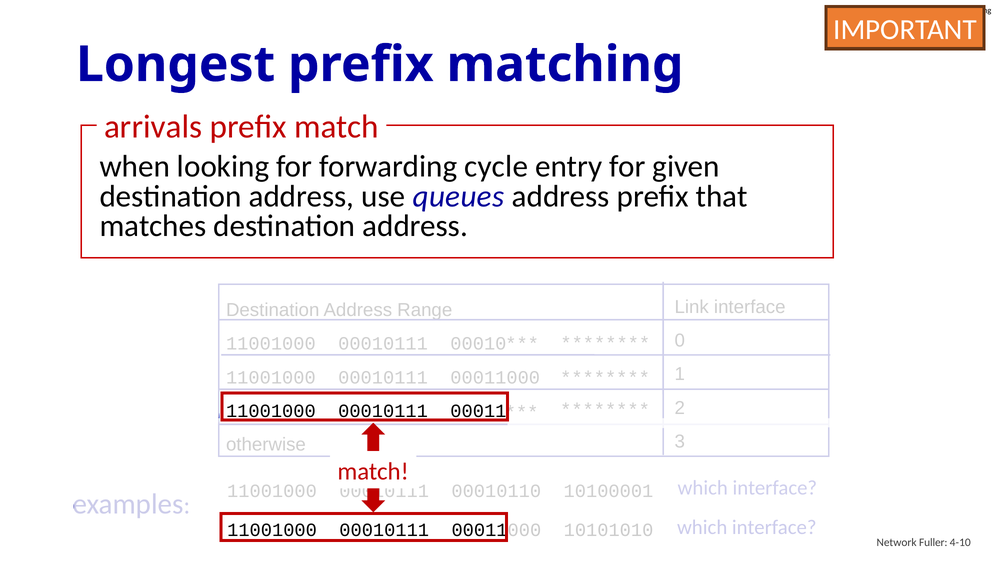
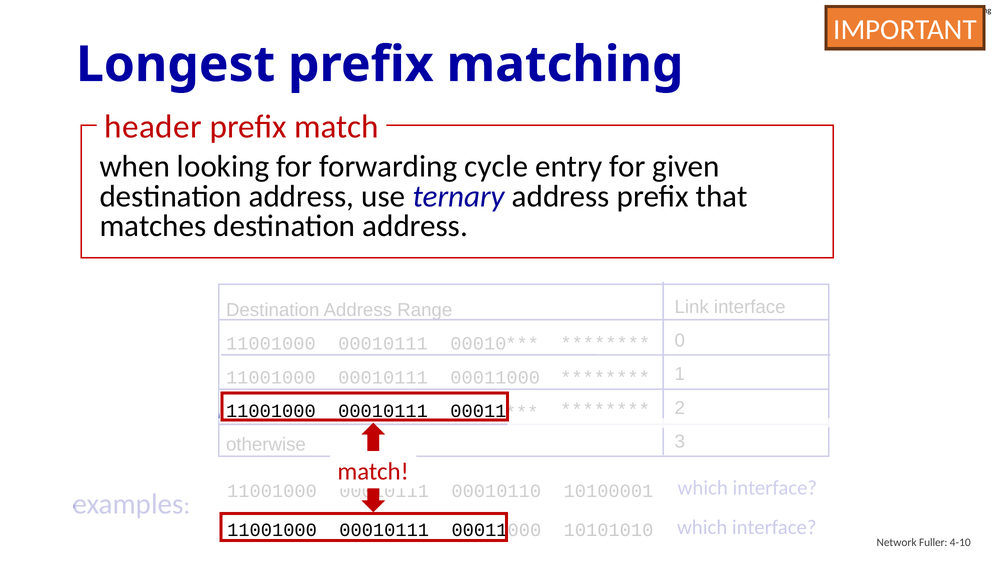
arrivals: arrivals -> header (153, 127)
queues: queues -> ternary (459, 196)
